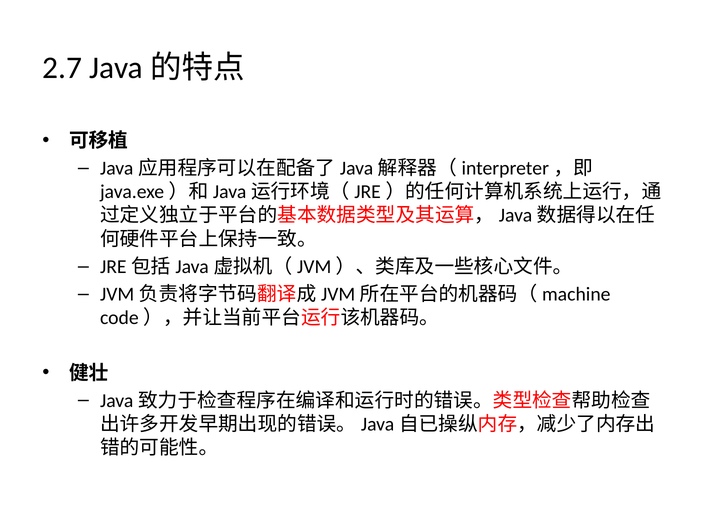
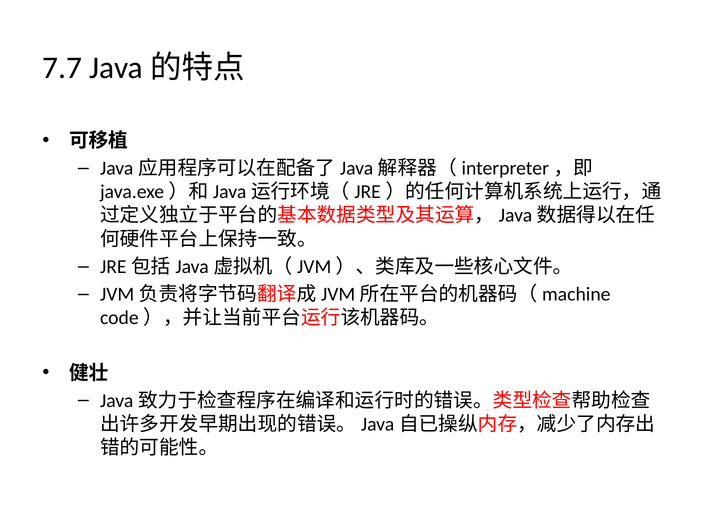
2.7: 2.7 -> 7.7 (62, 68)
